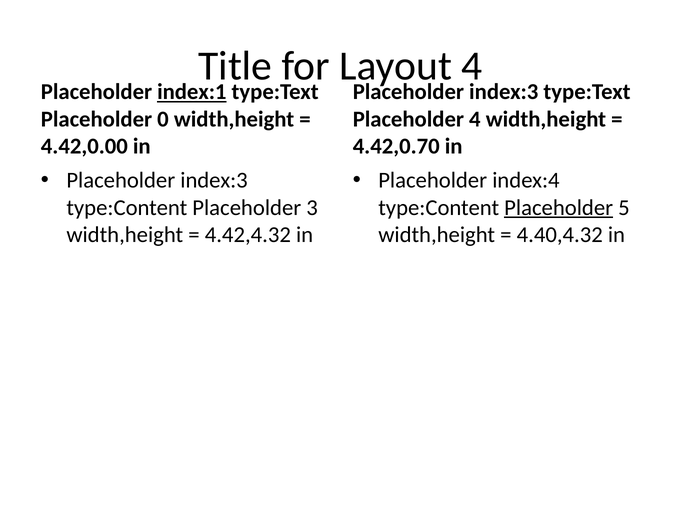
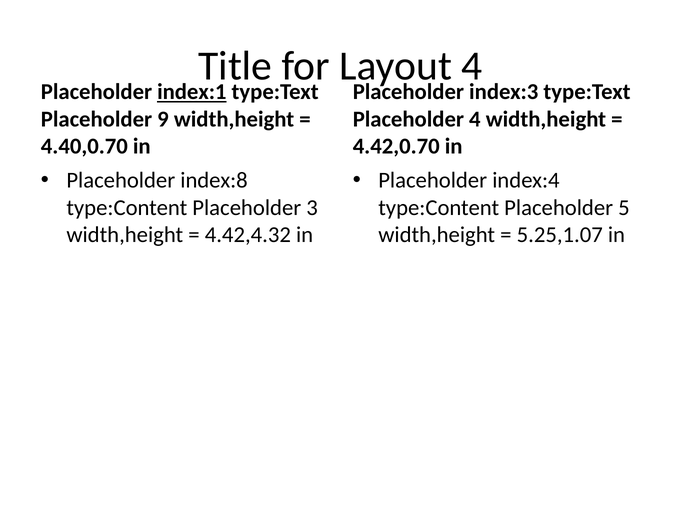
0: 0 -> 9 (163, 119)
4.42,0.00: 4.42,0.00 -> 4.40,0.70 (84, 147)
index:3: index:3 -> index:8 (214, 181)
Placeholder underline: present -> none (559, 208)
4.40,4.32: 4.40,4.32 -> 5.25,1.07 (560, 235)
